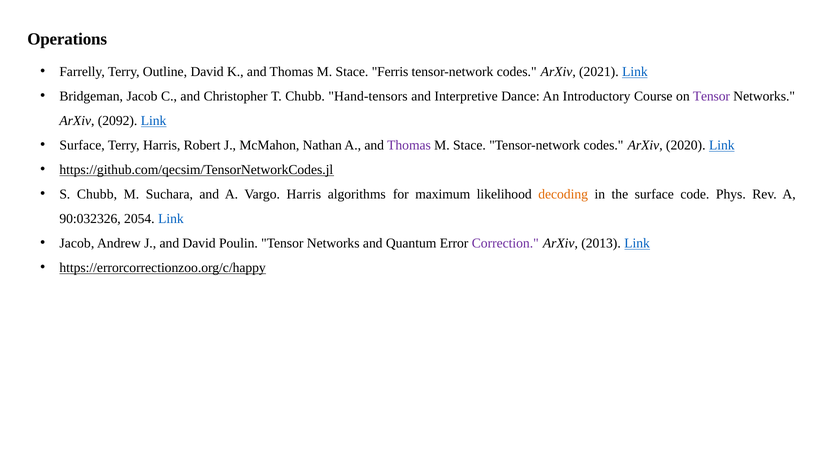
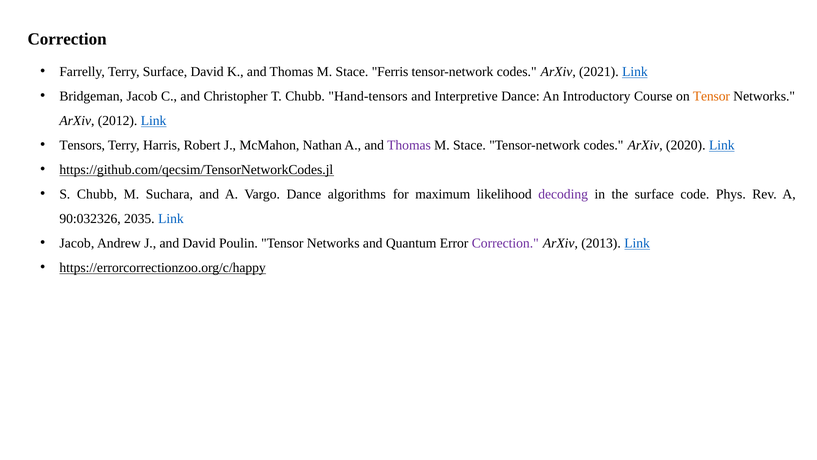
Operations: Operations -> Correction (67, 39)
Terry Outline: Outline -> Surface (165, 72)
Tensor colour: purple -> orange (711, 96)
2092: 2092 -> 2012 (118, 121)
Surface: Surface -> Tensors (82, 145)
Vargo Harris: Harris -> Dance (304, 194)
decoding colour: orange -> purple (563, 194)
2054: 2054 -> 2035 (139, 218)
